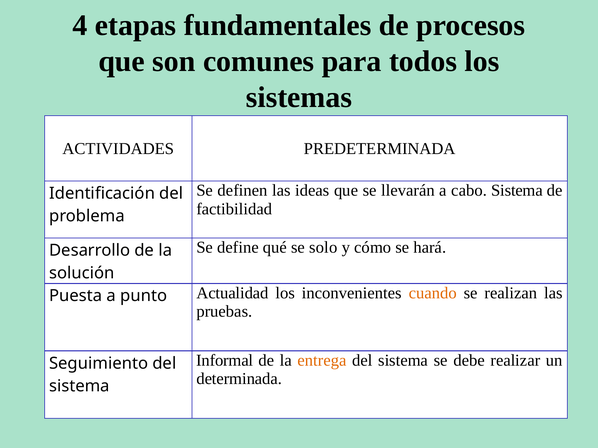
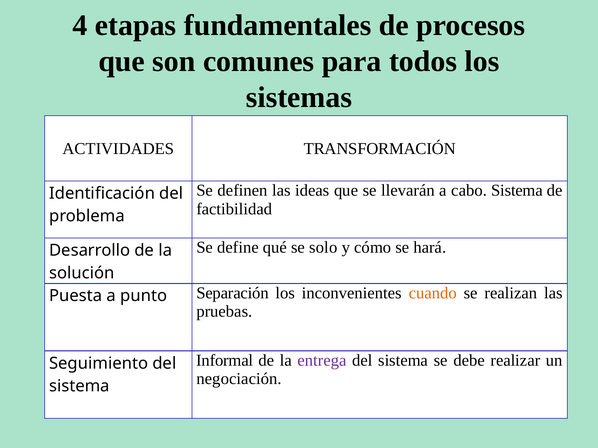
PREDETERMINADA: PREDETERMINADA -> TRANSFORMACIÓN (380, 149)
Actualidad: Actualidad -> Separación (233, 293)
entrega colour: orange -> purple (322, 361)
determinada: determinada -> negociación (239, 379)
